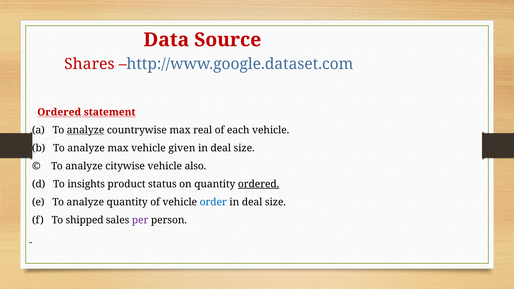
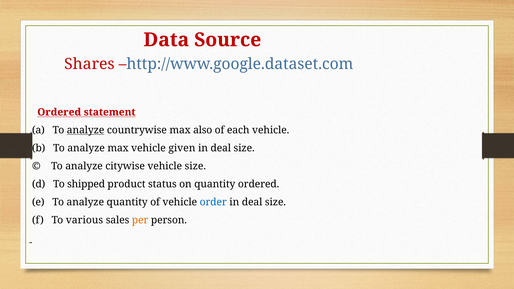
real: real -> also (203, 130)
vehicle also: also -> size (195, 166)
insights: insights -> shipped (86, 184)
ordered underline: present -> none (259, 184)
shipped: shipped -> various (84, 220)
per colour: purple -> orange (140, 220)
